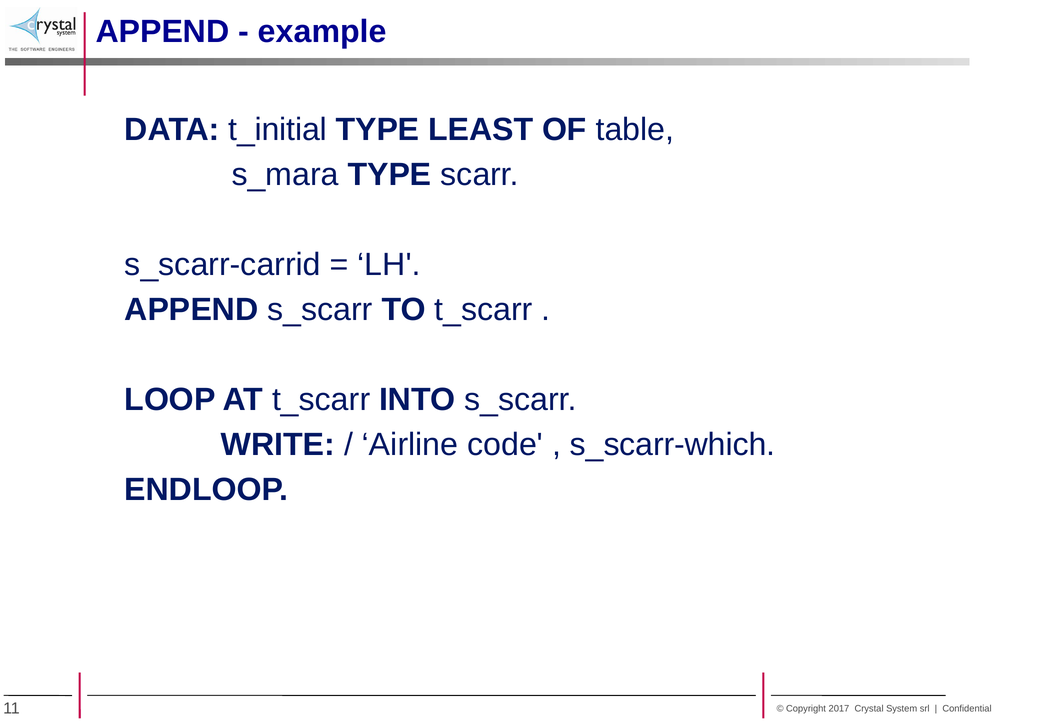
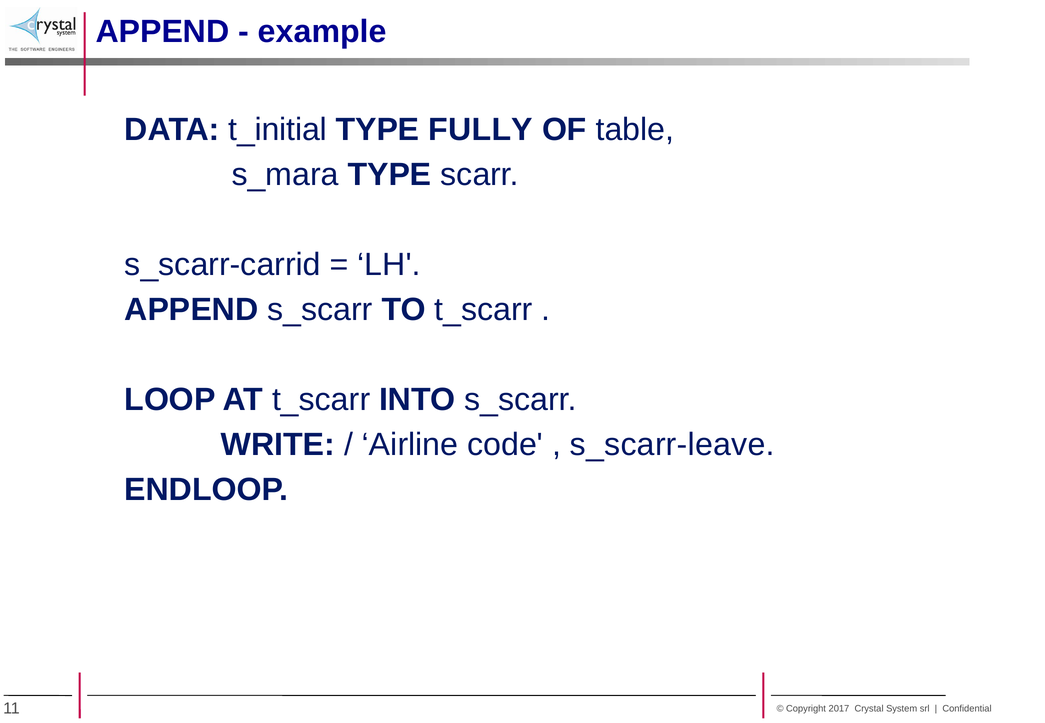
LEAST: LEAST -> FULLY (481, 130)
s_scarr-which: s_scarr-which -> s_scarr-leave (672, 445)
